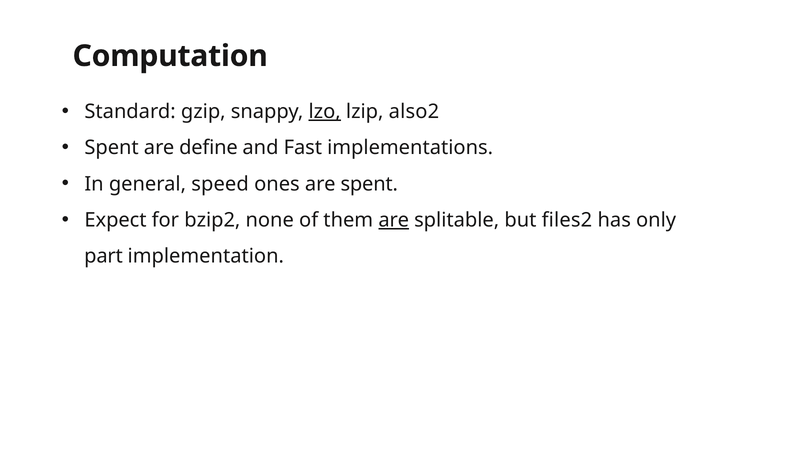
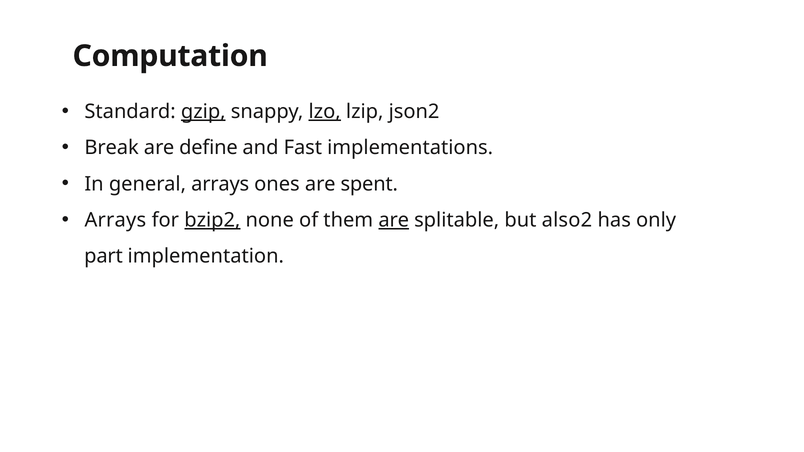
gzip underline: none -> present (203, 112)
also2: also2 -> json2 (414, 112)
Spent: Spent -> Break (112, 148)
general speed: speed -> arrays (220, 184)
Expect: Expect -> Arrays (115, 220)
bzip2 underline: none -> present (212, 220)
files2: files2 -> also2 (567, 220)
